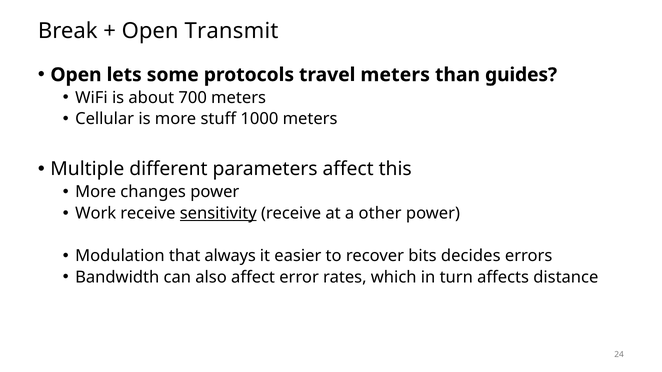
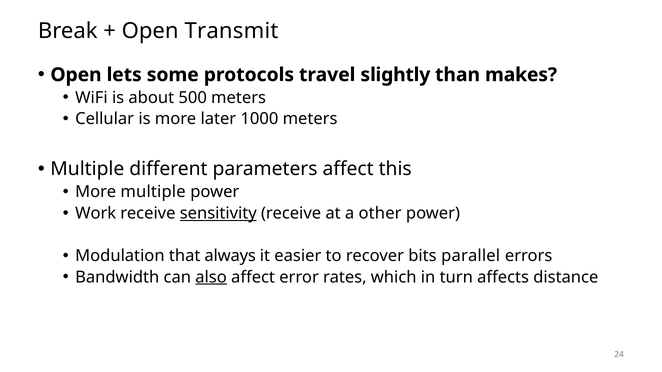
travel meters: meters -> slightly (395, 75)
guides: guides -> makes (521, 75)
700: 700 -> 500 (193, 98)
stuff: stuff -> later (218, 119)
More changes: changes -> multiple (153, 192)
decides: decides -> parallel (471, 256)
also underline: none -> present (211, 277)
